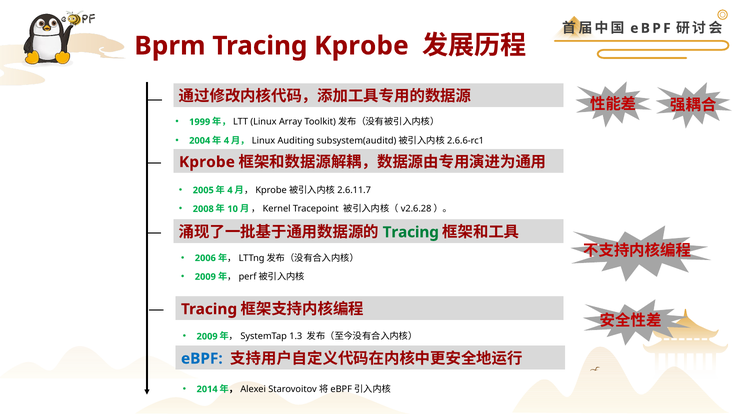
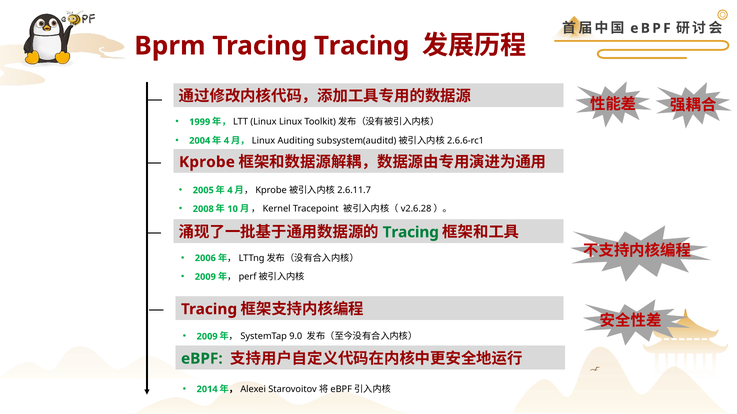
Tracing Kprobe: Kprobe -> Tracing (362, 46)
Linux Array: Array -> Linux (291, 122)
1.3: 1.3 -> 9.0 (296, 337)
eBPF colour: blue -> green (202, 359)
